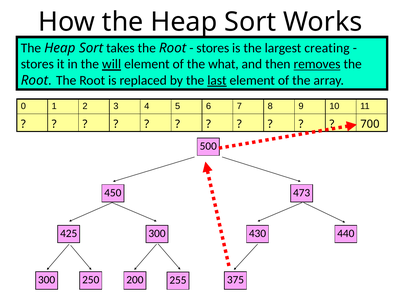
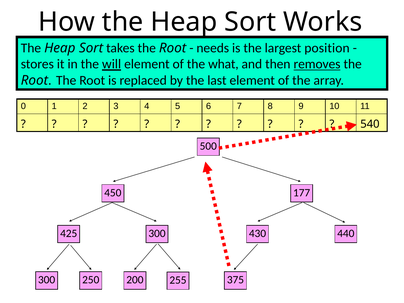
stores: stores -> needs (213, 48)
creating: creating -> position (327, 48)
last underline: present -> none (217, 80)
700: 700 -> 540 (370, 124)
473: 473 -> 177 (302, 193)
